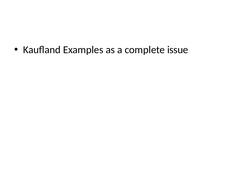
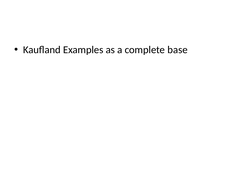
issue: issue -> base (178, 50)
